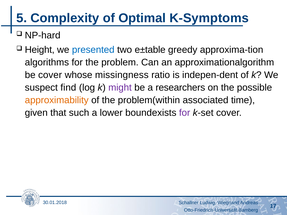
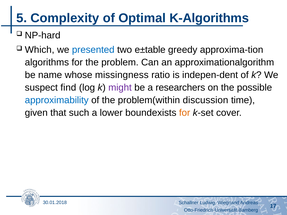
K-Symptoms: K-Symptoms -> K-Algorithms (209, 18)
Height: Height -> Which (40, 50)
be cover: cover -> name (50, 75)
approximability colour: orange -> blue (57, 100)
associated: associated -> discussion (205, 100)
for colour: purple -> orange (185, 113)
